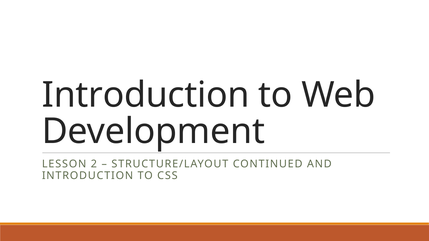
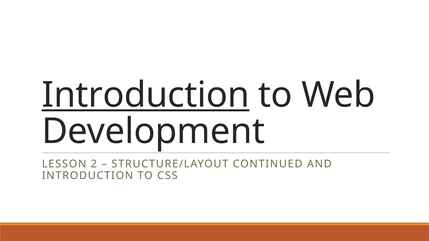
Introduction underline: none -> present (146, 95)
